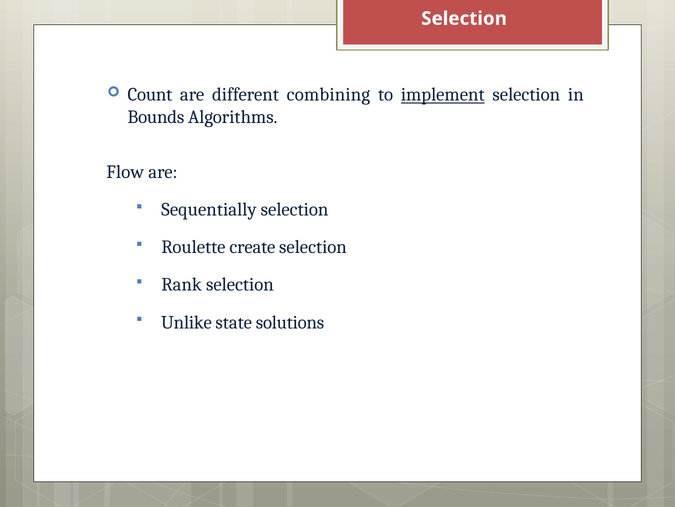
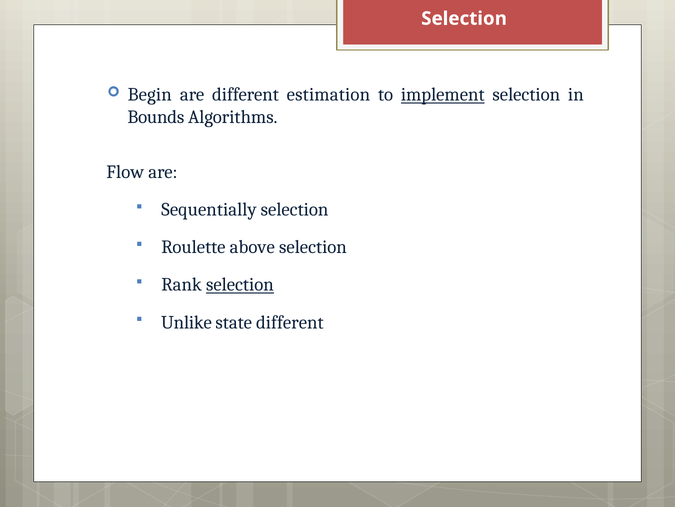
Count: Count -> Begin (150, 95)
combining: combining -> estimation (328, 95)
create: create -> above (252, 247)
selection underline: none -> present (240, 284)
state solutions: solutions -> different (290, 322)
